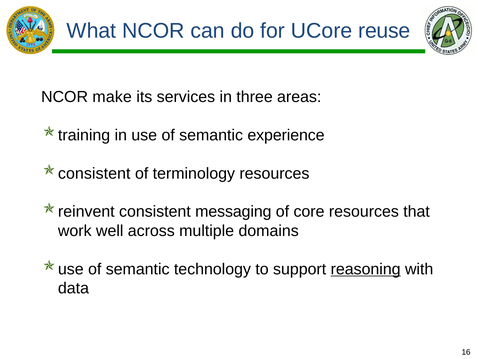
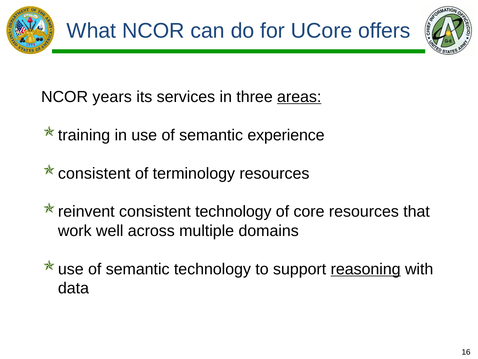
reuse: reuse -> offers (384, 31)
make: make -> years (112, 97)
areas underline: none -> present (299, 97)
consistent messaging: messaging -> technology (233, 211)
